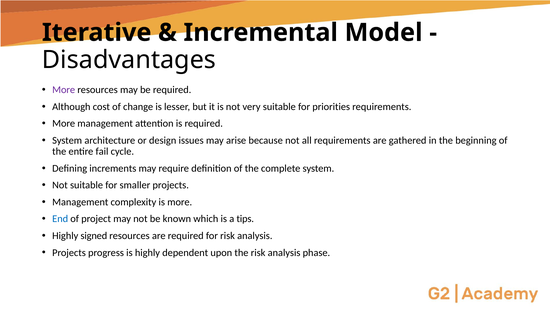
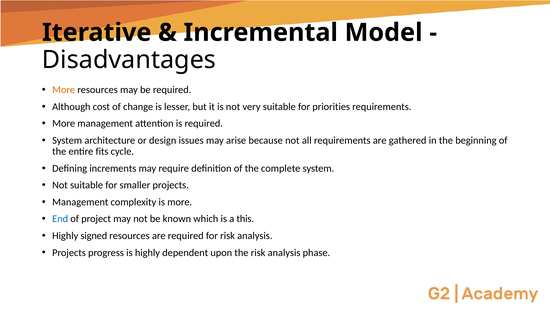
More colour: purple -> orange (64, 90)
fail: fail -> fits (102, 152)
tips: tips -> this (245, 219)
